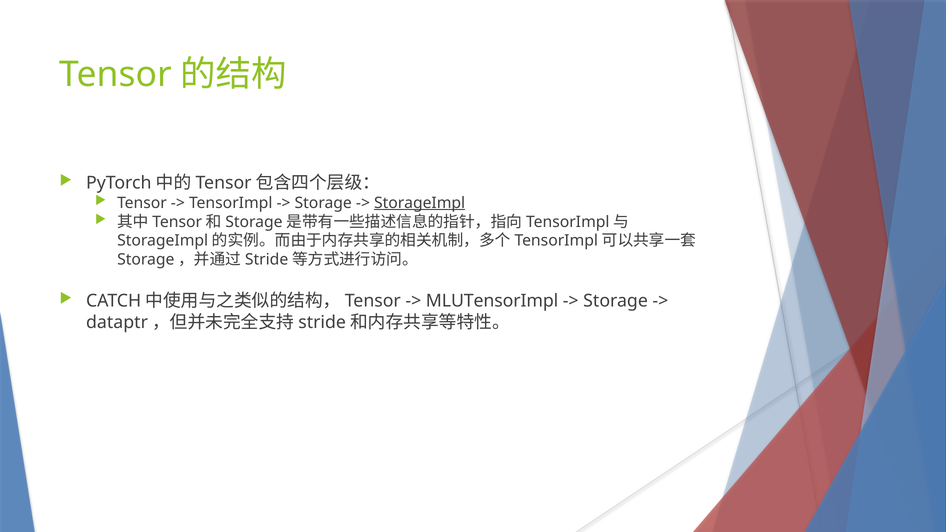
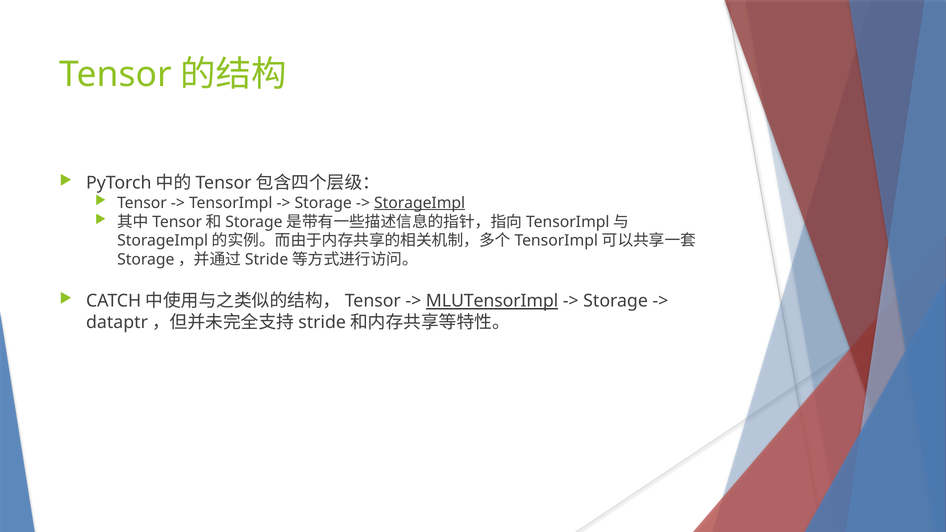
MLUTensorImpl underline: none -> present (492, 301)
